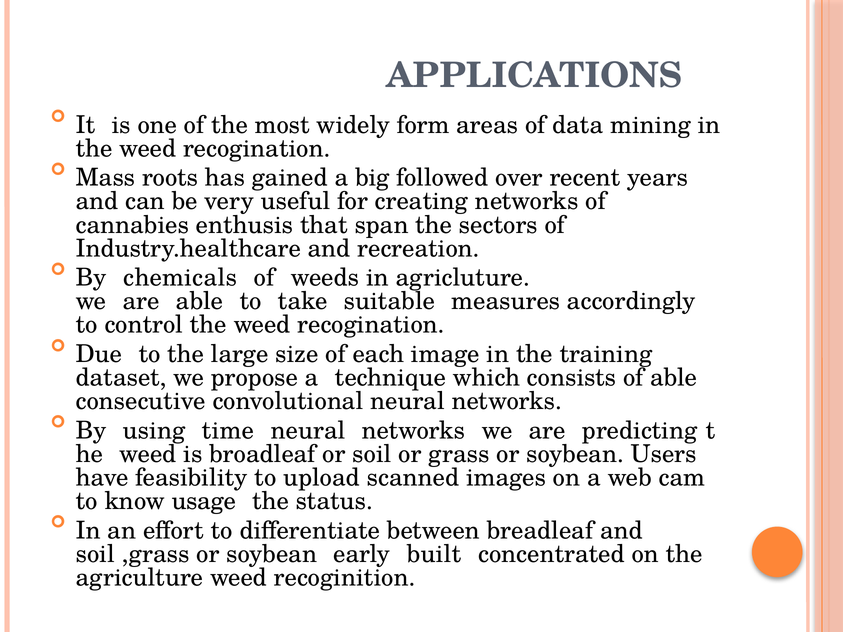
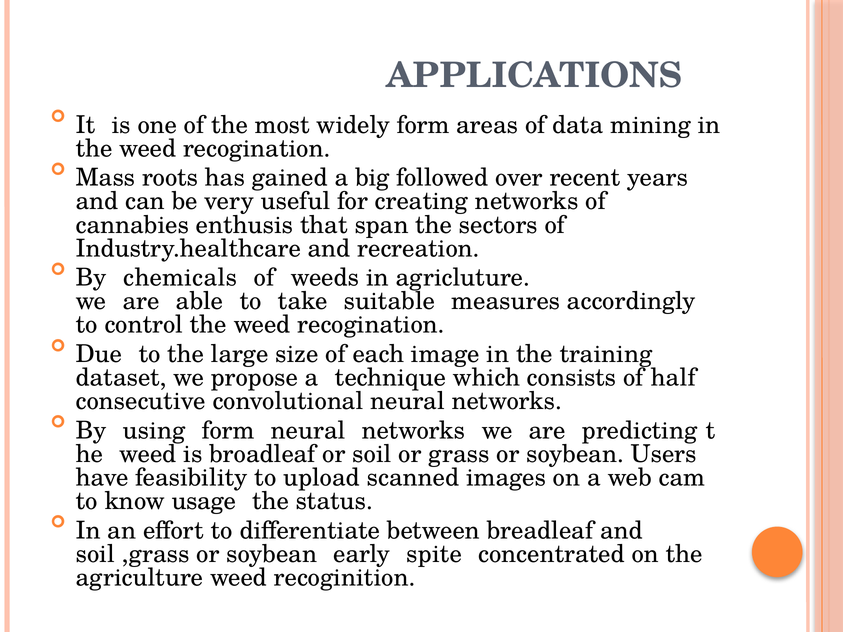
of able: able -> half (673, 378)
using time: time -> form (228, 431)
built: built -> spite (434, 554)
